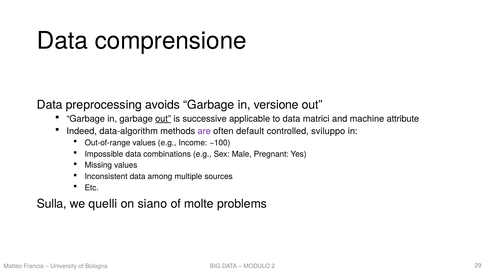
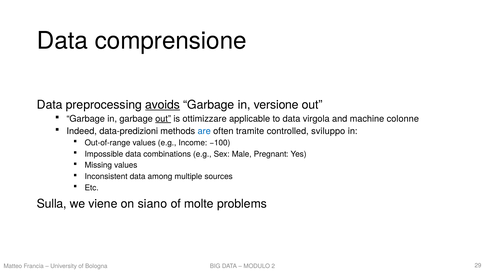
avoids underline: none -> present (163, 105)
successive: successive -> ottimizzare (205, 119)
matrici: matrici -> virgola (316, 119)
attribute: attribute -> colonne (403, 119)
data-algorithm: data-algorithm -> data-predizioni (129, 131)
are colour: purple -> blue (204, 131)
default: default -> tramite (250, 131)
quelli: quelli -> viene (103, 204)
